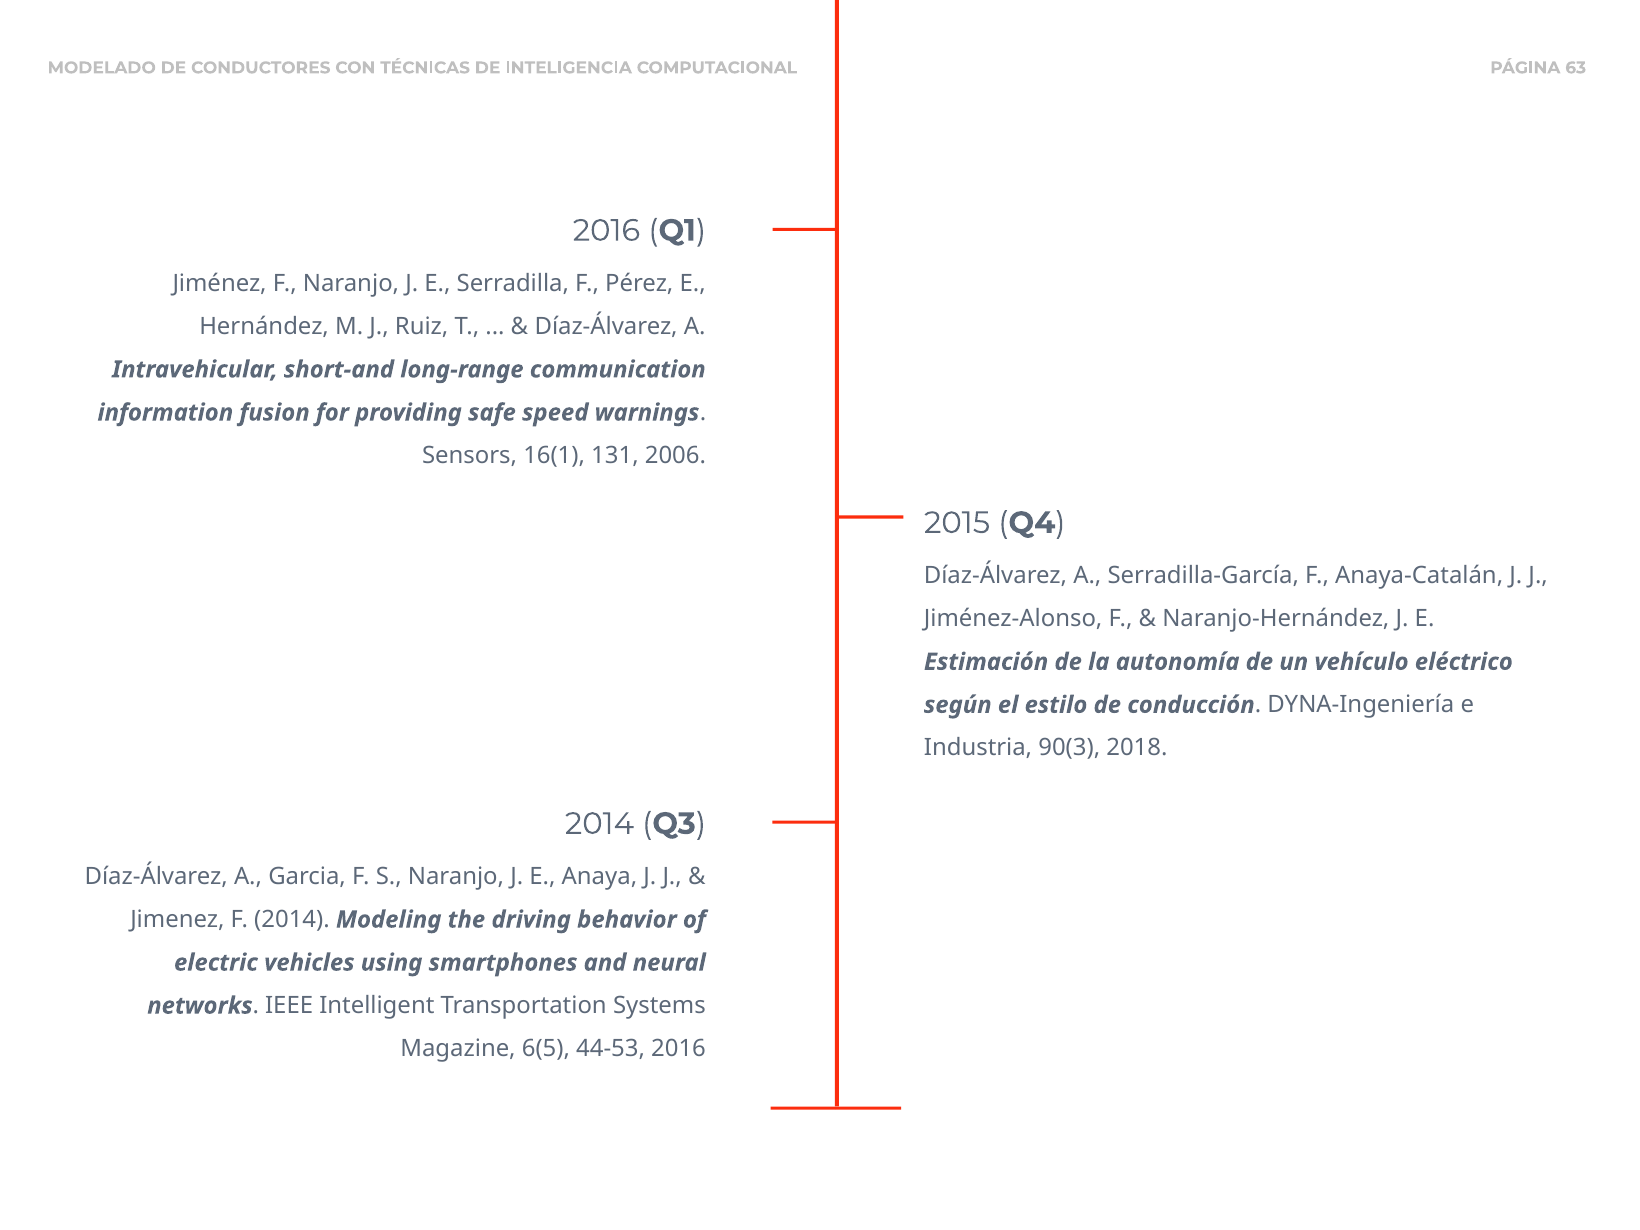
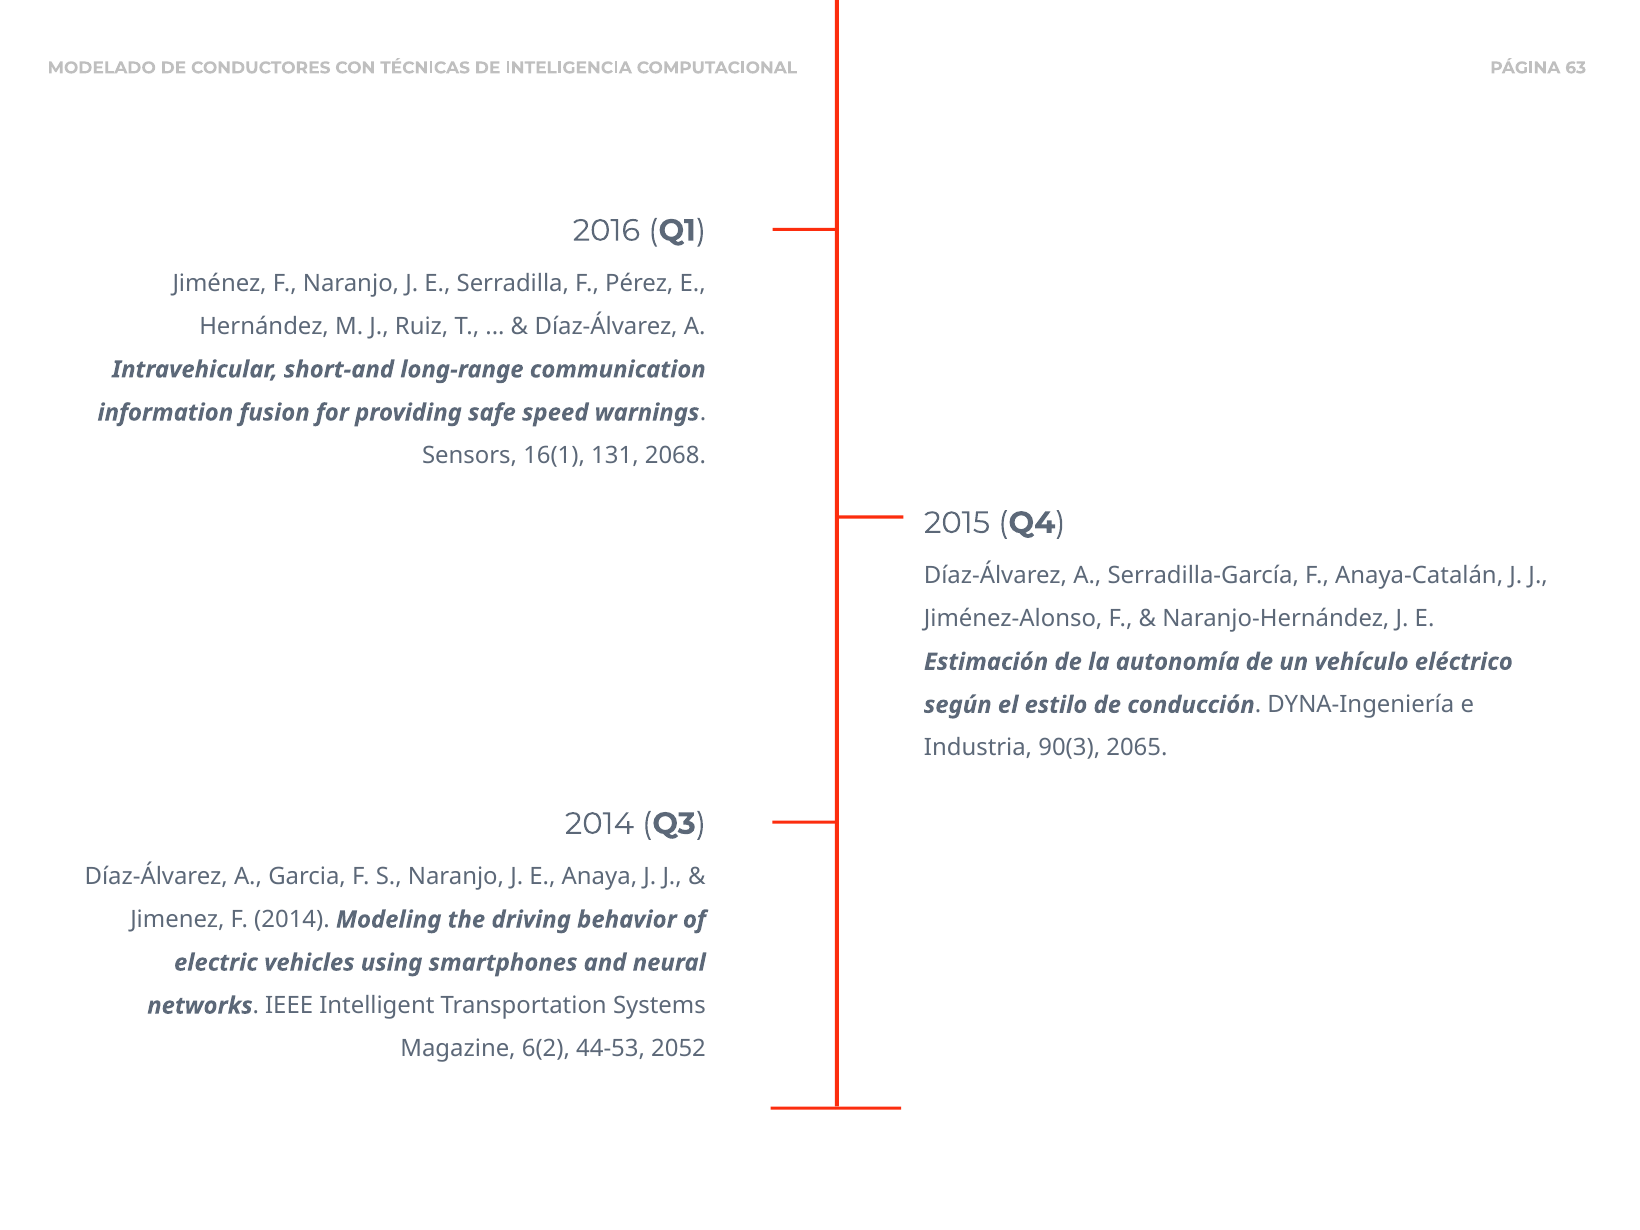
2006: 2006 -> 2068 (675, 456)
2018: 2018 -> 2065 (1137, 748)
6(5: 6(5 -> 6(2 (546, 1049)
44-53 2016: 2016 -> 2052 (679, 1049)
